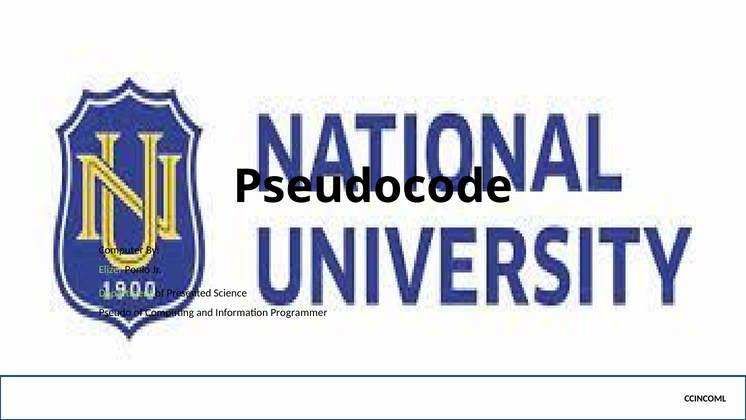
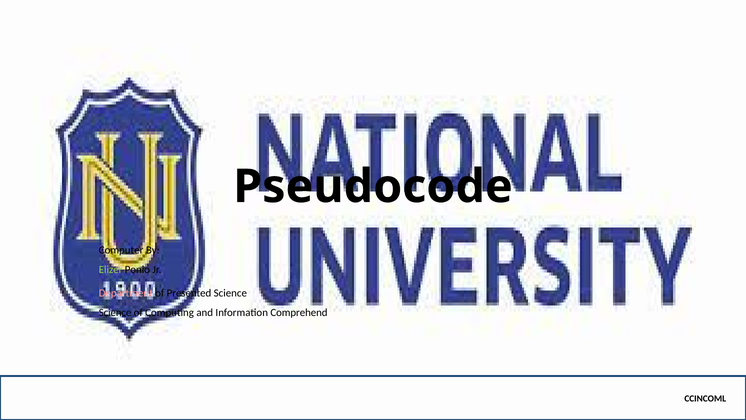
Department colour: light green -> pink (126, 293)
Pseudo: Pseudo -> Science (115, 312)
Programmer: Programmer -> Comprehend (299, 312)
